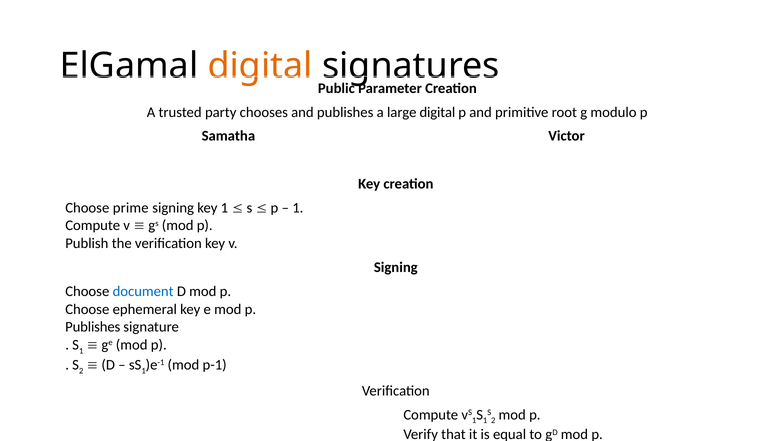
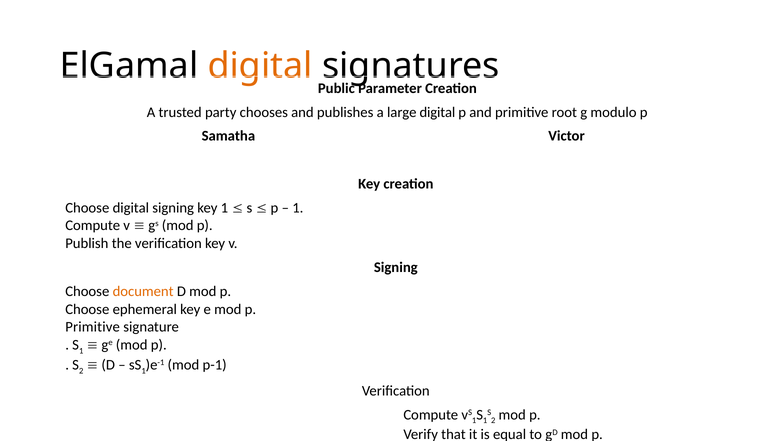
Choose prime: prime -> digital (131, 208)
document colour: blue -> orange (143, 291)
Publishes: Publishes -> Primitive (93, 327)
